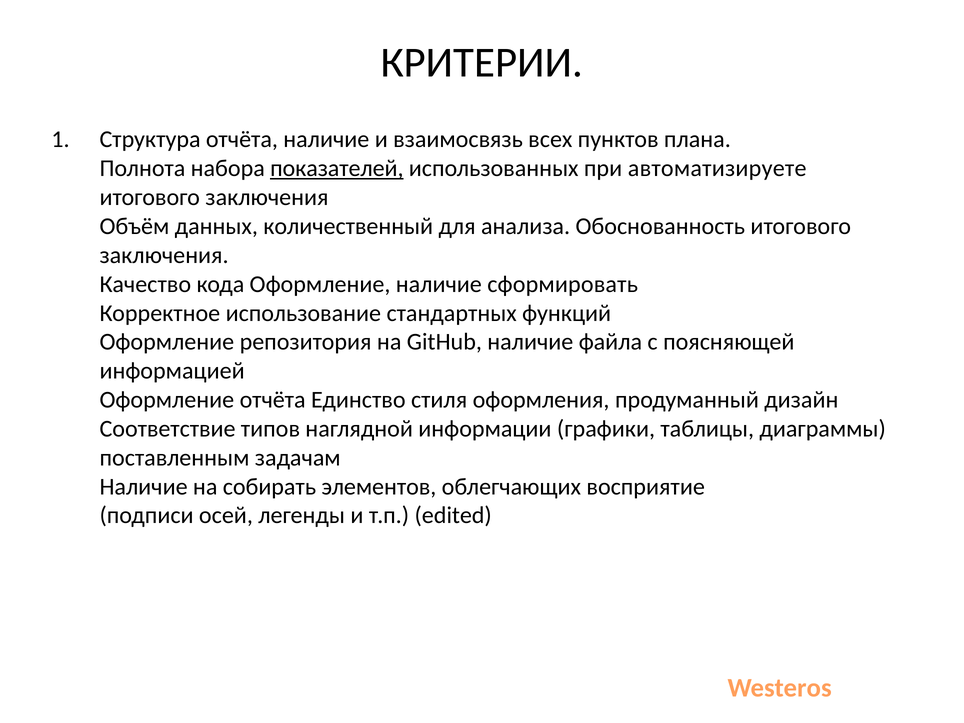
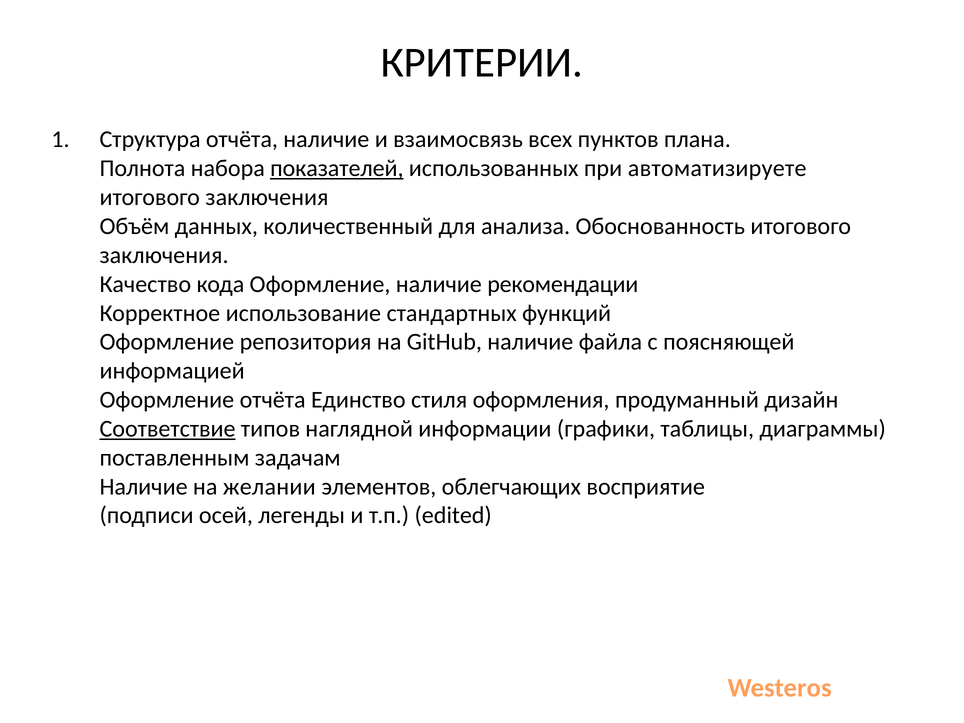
сформировать: сформировать -> рекомендации (563, 284)
Соответствие underline: none -> present (168, 429)
собирать: собирать -> желании (269, 487)
